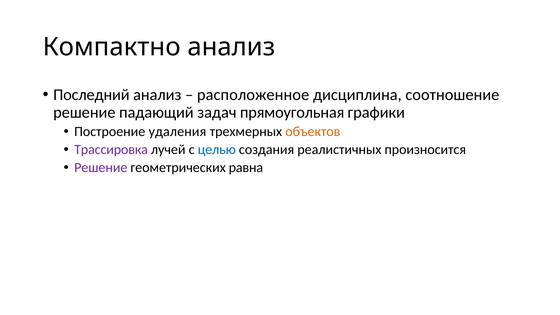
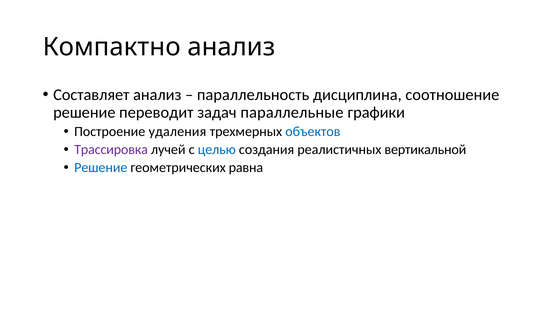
Последний: Последний -> Составляет (91, 95)
расположенное: расположенное -> параллельность (253, 95)
падающий: падающий -> переводит (156, 112)
прямоугольная: прямоугольная -> параллельные (292, 112)
объектов colour: orange -> blue (313, 132)
произносится: произносится -> вертикальной (425, 150)
Решение colour: purple -> blue (101, 168)
